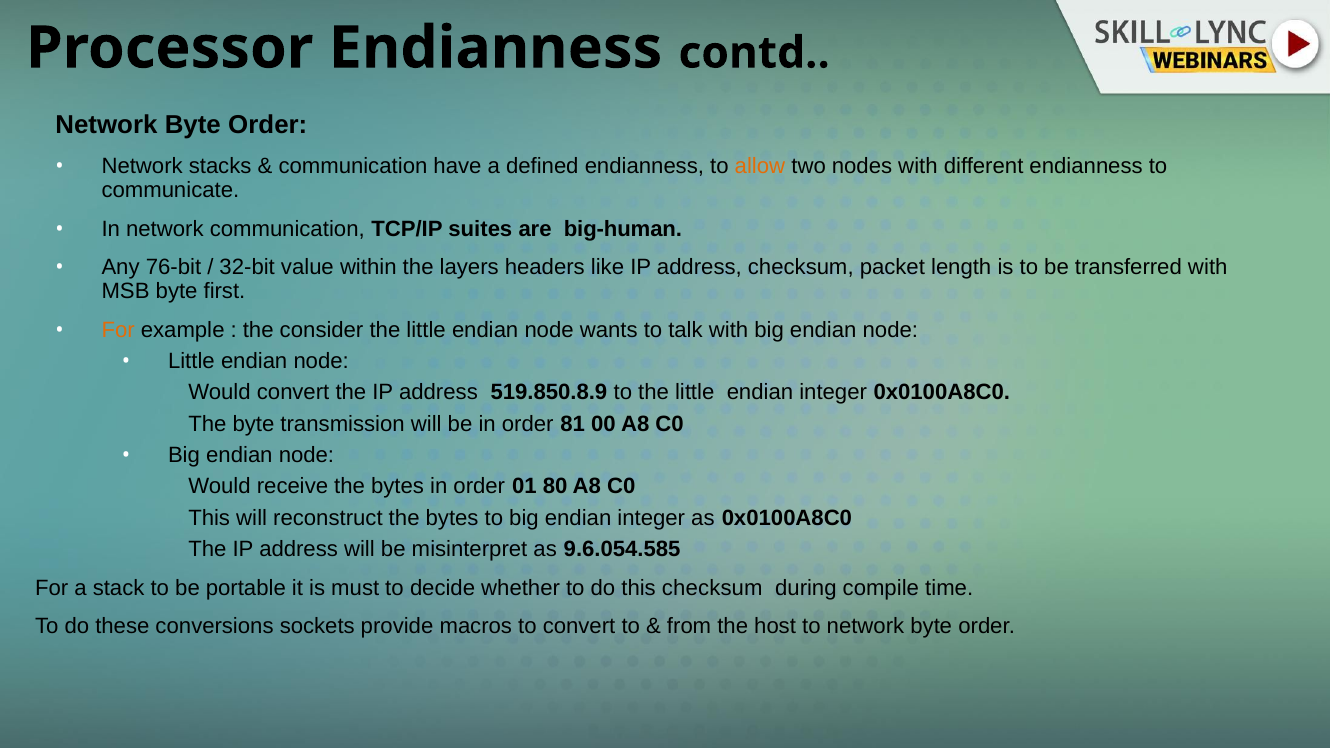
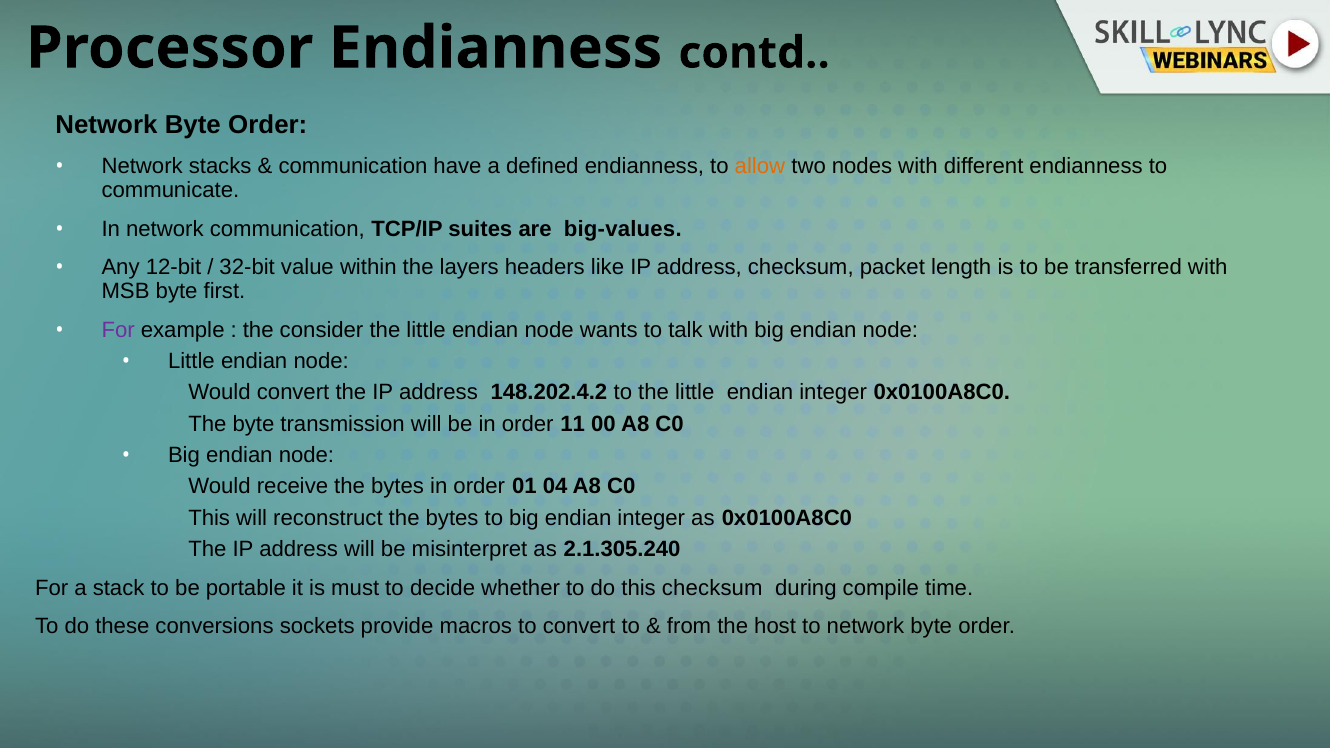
big-human: big-human -> big-values (623, 229)
76-bit: 76-bit -> 12-bit (174, 267)
For colour: orange -> purple (118, 330)
519.850.8.9: 519.850.8.9 -> 148.202.4.2 (549, 393)
81: 81 -> 11 (573, 424)
80: 80 -> 04 (555, 487)
9.6.054.585: 9.6.054.585 -> 2.1.305.240 (622, 549)
